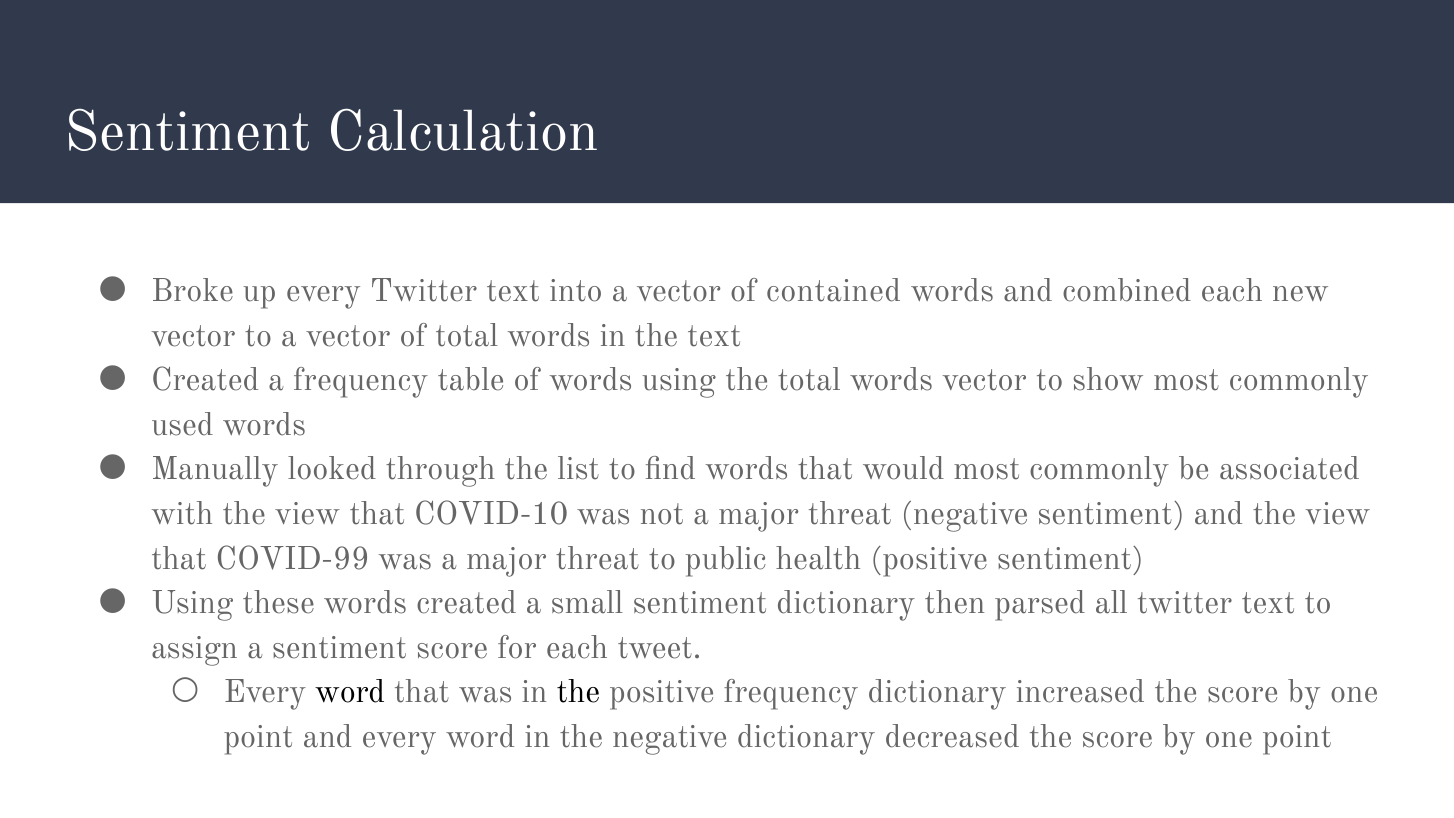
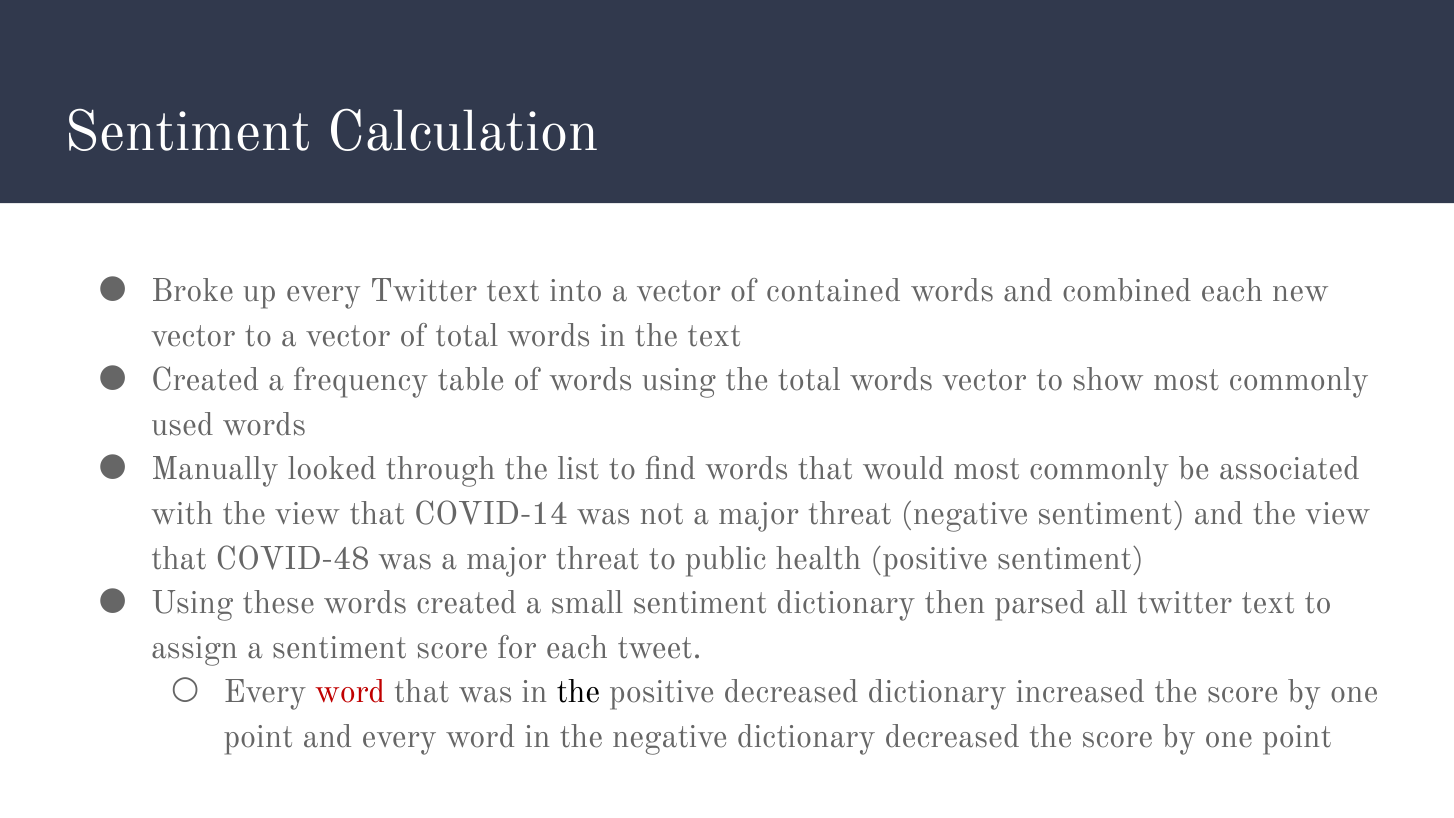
COVID-10: COVID-10 -> COVID-14 (491, 514)
COVID-99: COVID-99 -> COVID-48 (293, 558)
word colour: black -> red (350, 692)
positive frequency: frequency -> decreased (791, 692)
